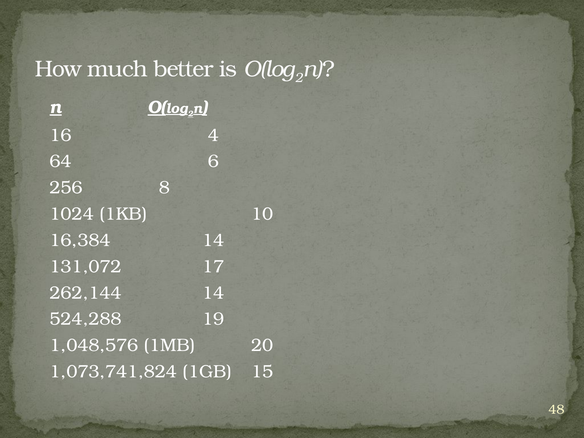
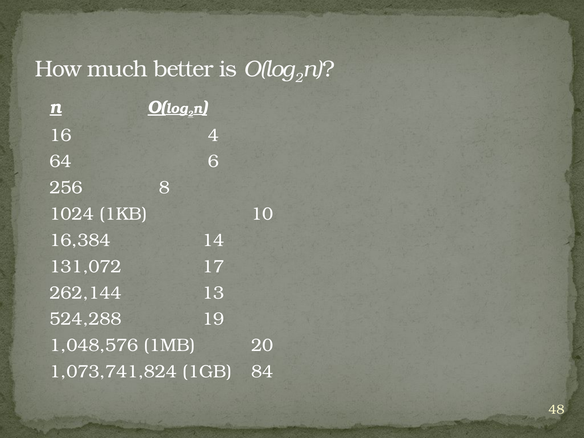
262,144 14: 14 -> 13 (213, 293)
15: 15 -> 84 (262, 372)
